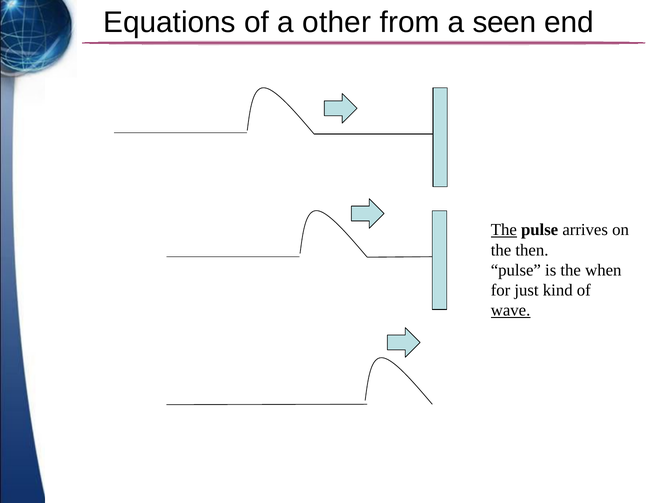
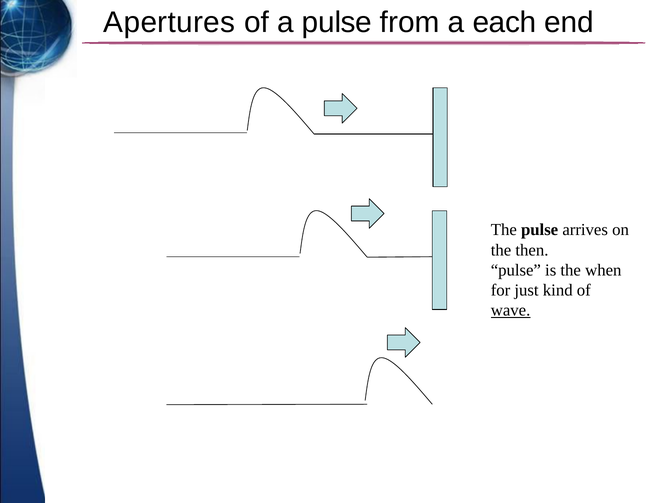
Equations: Equations -> Apertures (169, 22)
a other: other -> pulse (337, 22)
seen: seen -> each (504, 22)
The underline: present -> none (504, 230)
